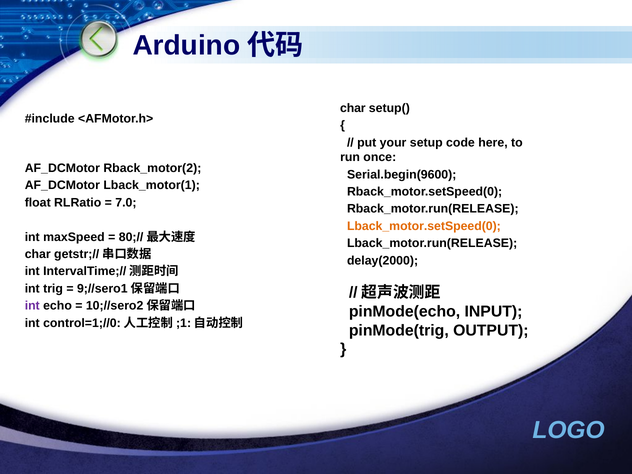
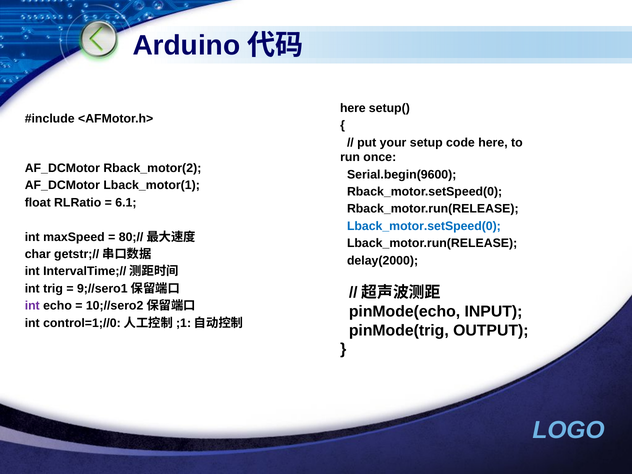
char: char -> here (353, 108)
7.0: 7.0 -> 6.1 (126, 202)
Lback_motor.setSpeed(0 colour: orange -> blue (424, 226)
